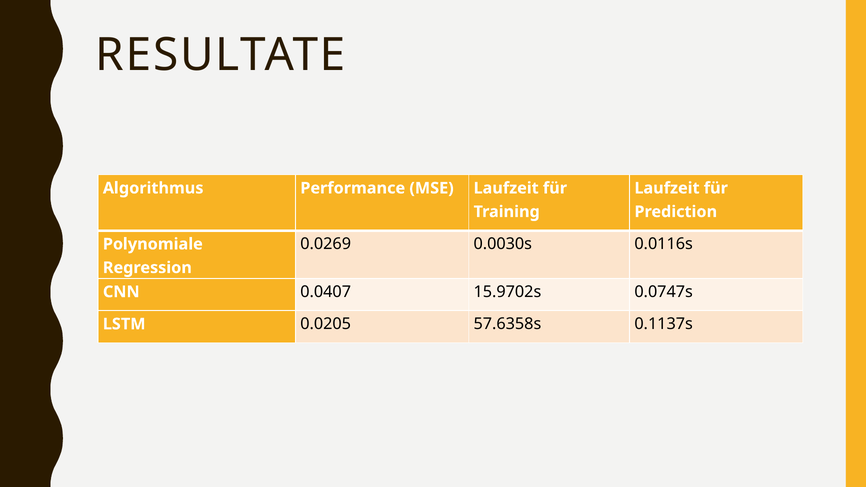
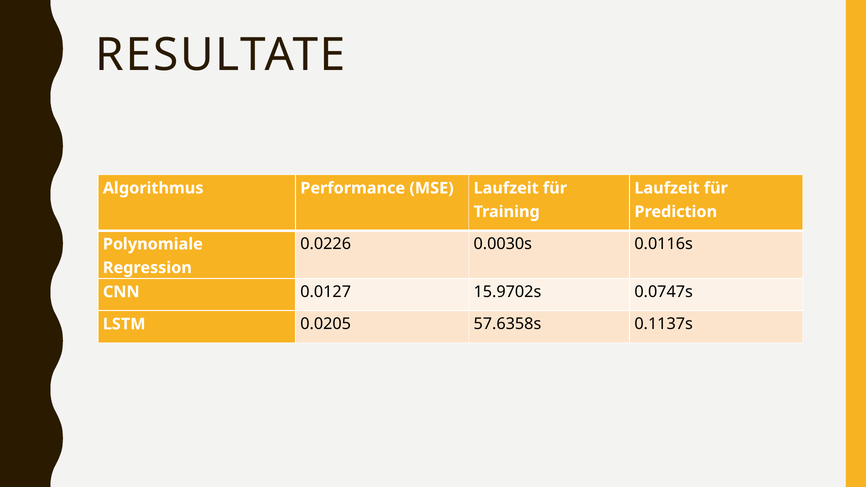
0.0269: 0.0269 -> 0.0226 (326, 244)
0.0407: 0.0407 -> 0.0127 (326, 292)
